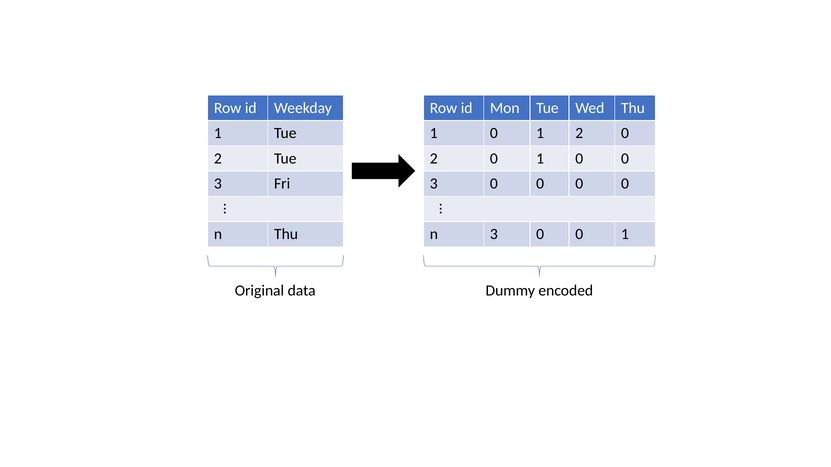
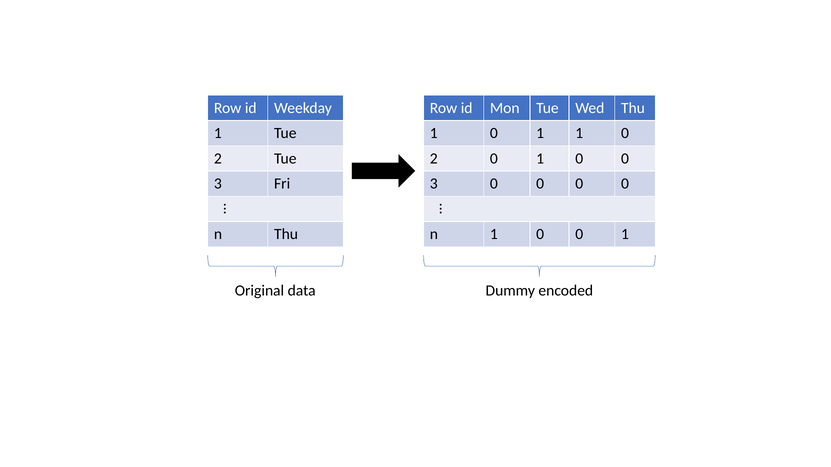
1 2: 2 -> 1 (579, 133)
n 3: 3 -> 1 (494, 234)
